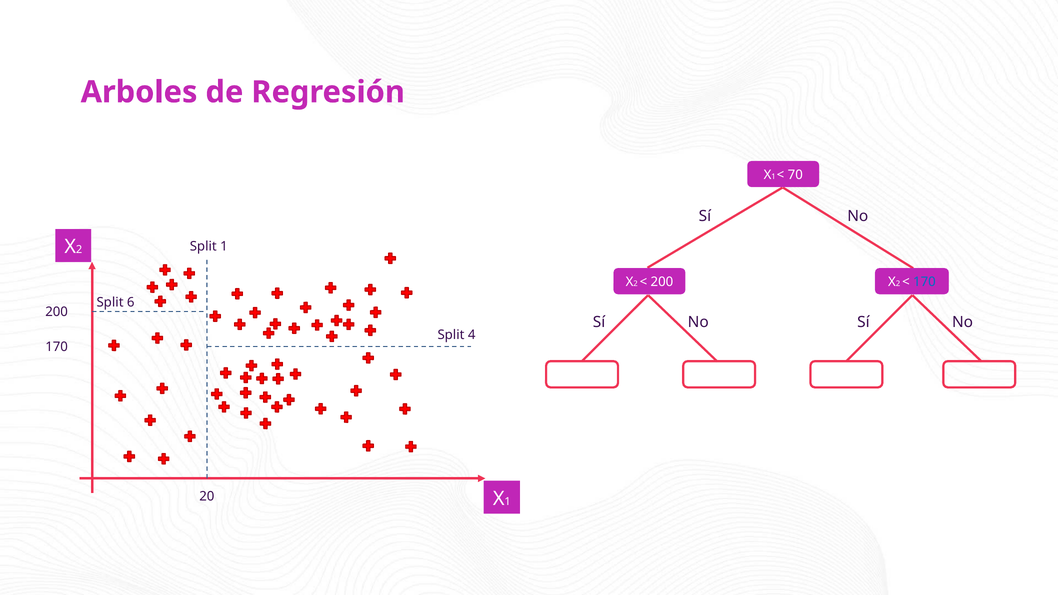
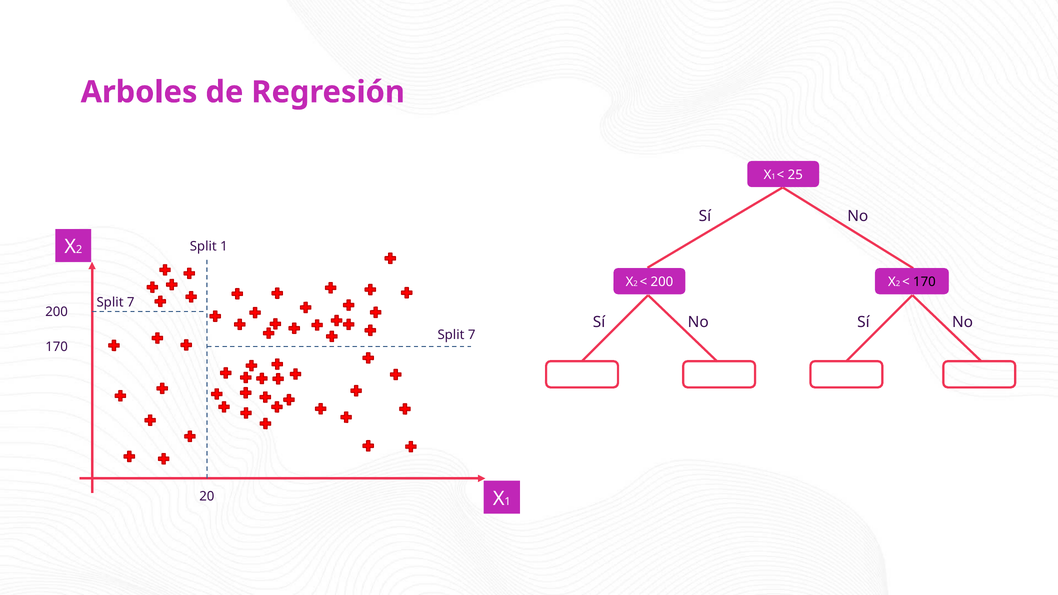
70: 70 -> 25 (795, 175)
170 colour: blue -> black (924, 282)
6: 6 -> 7 (131, 303)
4: 4 -> 7 (472, 335)
